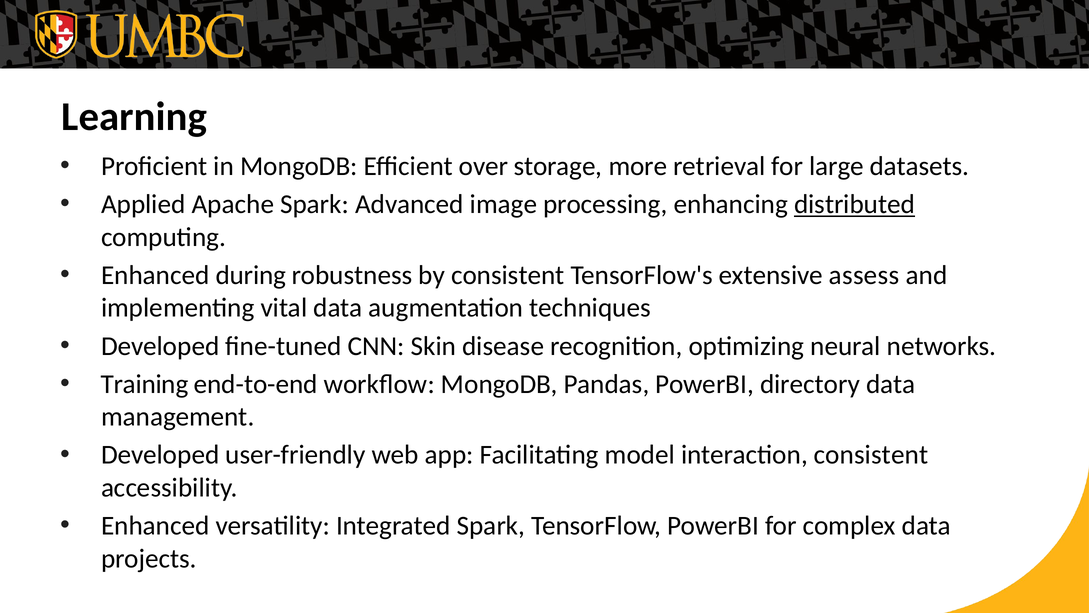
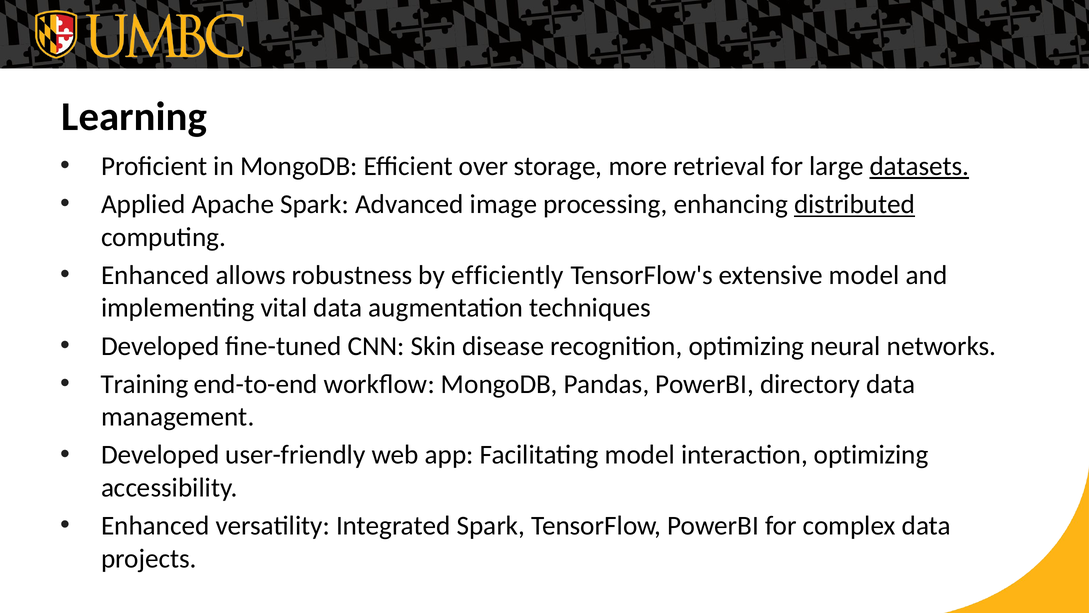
datasets underline: none -> present (919, 166)
during: during -> allows (251, 275)
by consistent: consistent -> efficiently (508, 275)
extensive assess: assess -> model (864, 275)
interaction consistent: consistent -> optimizing (871, 455)
